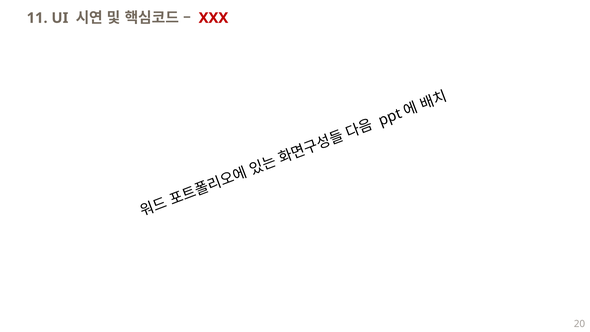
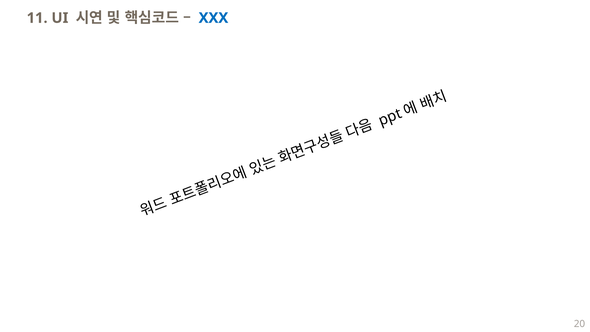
XXX colour: red -> blue (213, 18)
